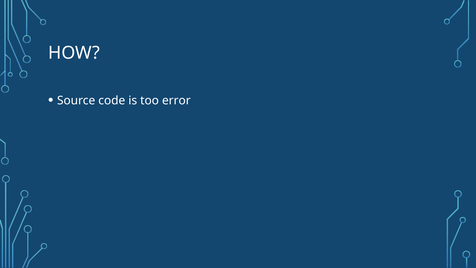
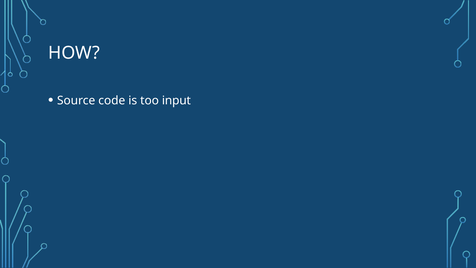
error: error -> input (176, 100)
